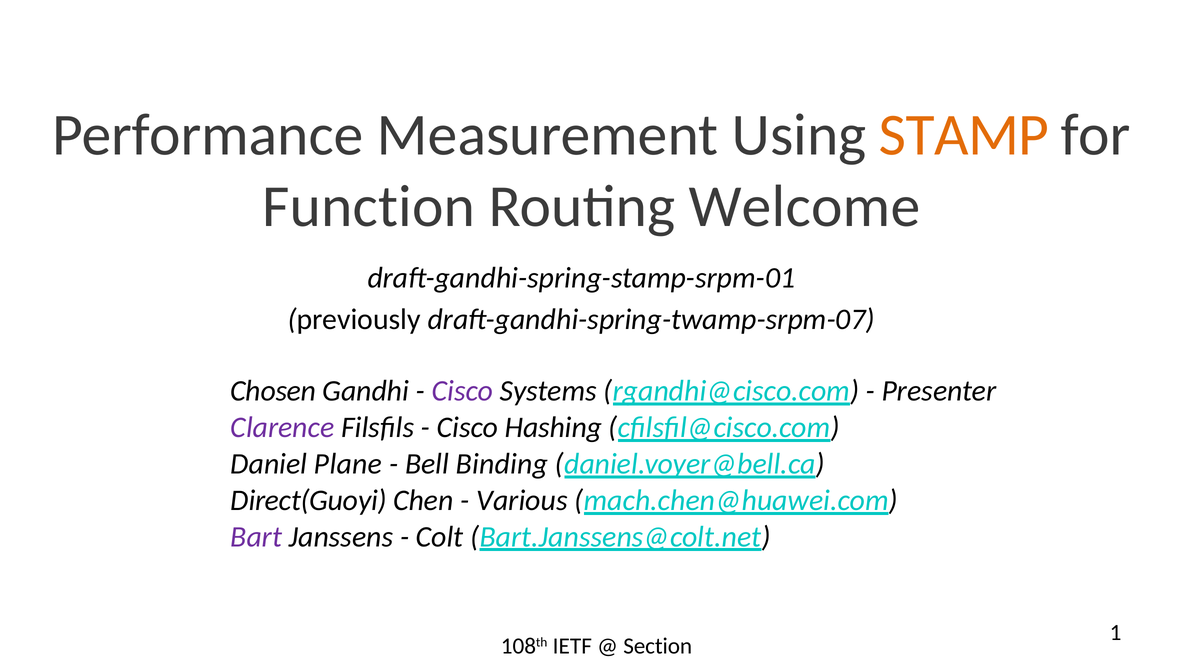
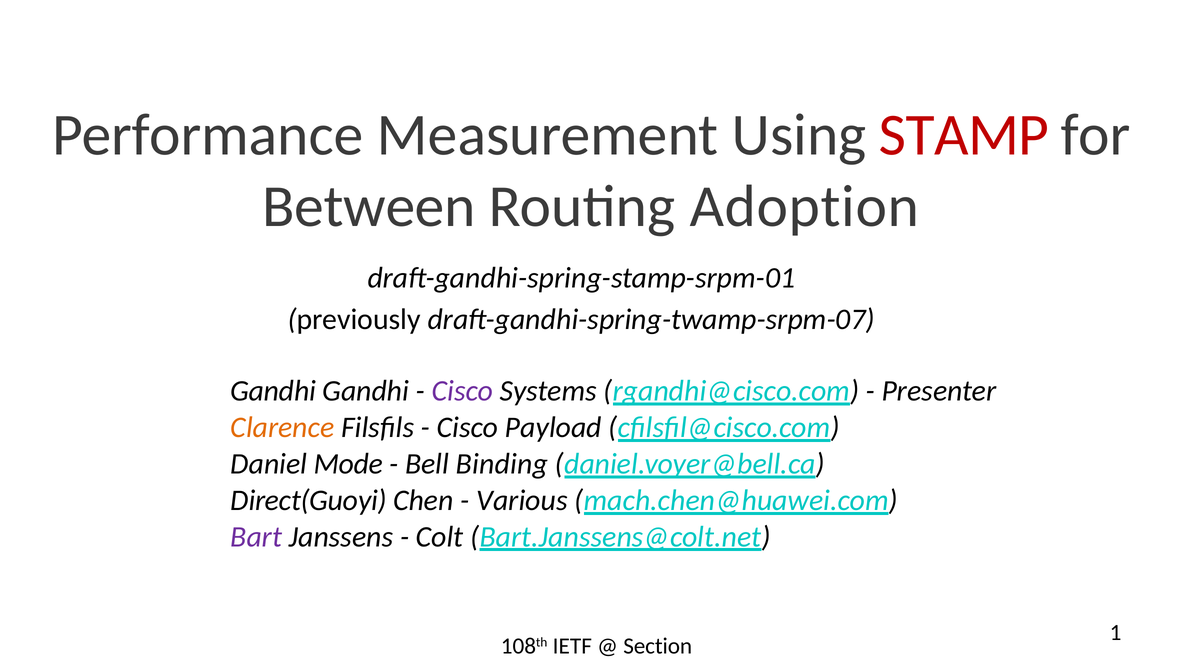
STAMP colour: orange -> red (964, 135)
Function: Function -> Between (369, 206)
Welcome: Welcome -> Adoption (804, 206)
Chosen: Chosen -> Gandhi (273, 391)
Clarence colour: purple -> orange (282, 428)
Hashing: Hashing -> Payload (553, 428)
Plane: Plane -> Mode (348, 464)
